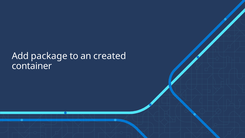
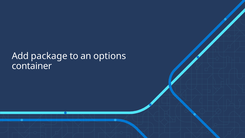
created: created -> options (110, 56)
